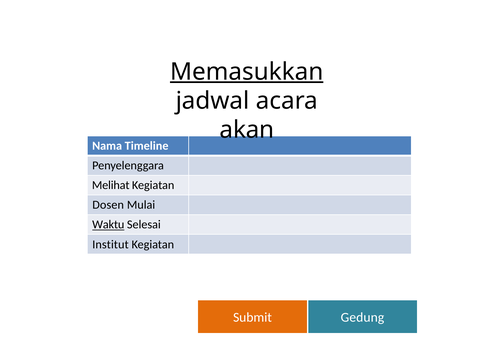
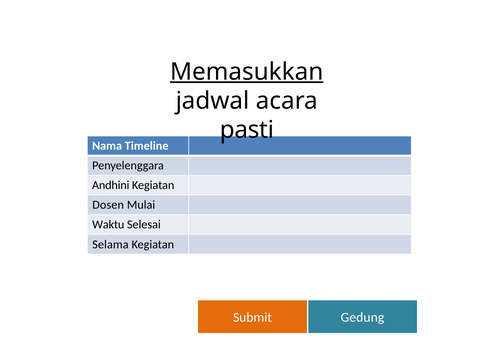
akan: akan -> pasti (247, 130)
Melihat: Melihat -> Andhini (111, 186)
Waktu underline: present -> none (108, 225)
Institut: Institut -> Selama (110, 245)
